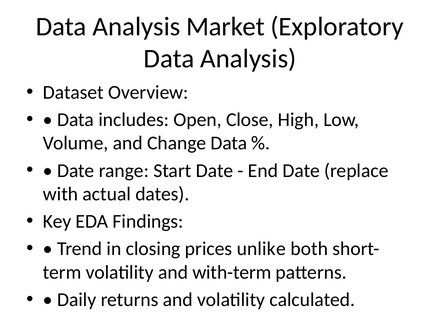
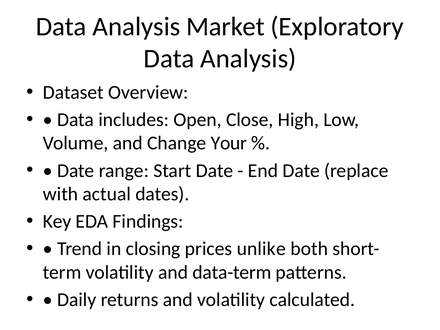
Change Data: Data -> Your (229, 143)
with-term: with-term -> data-term (232, 272)
